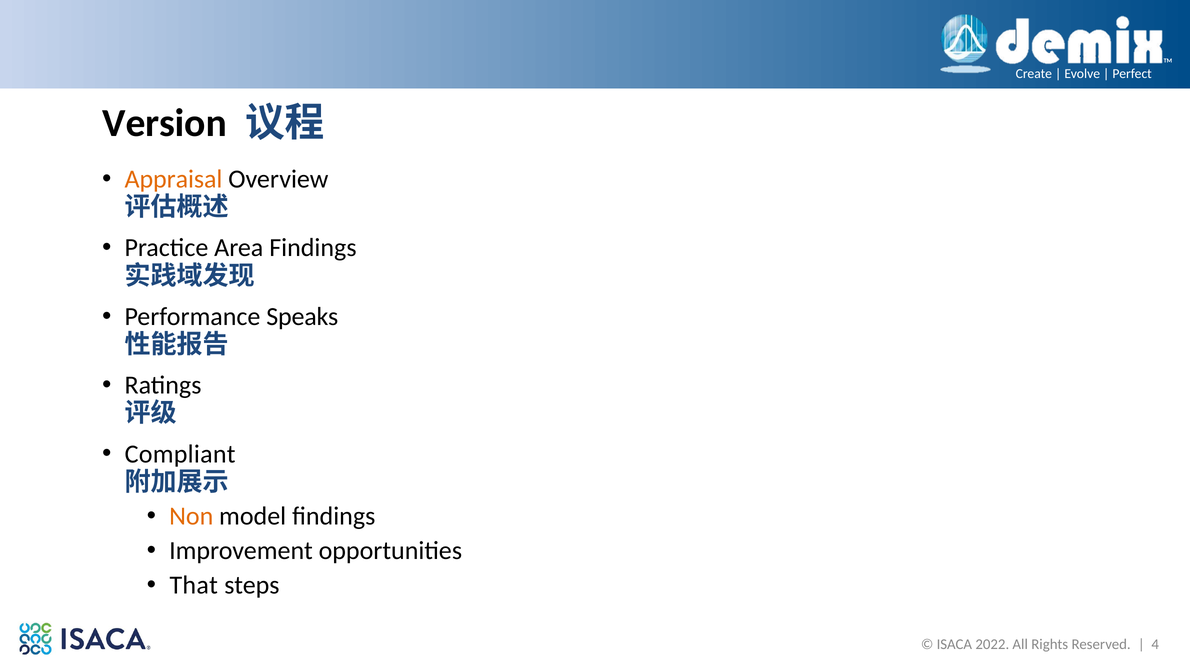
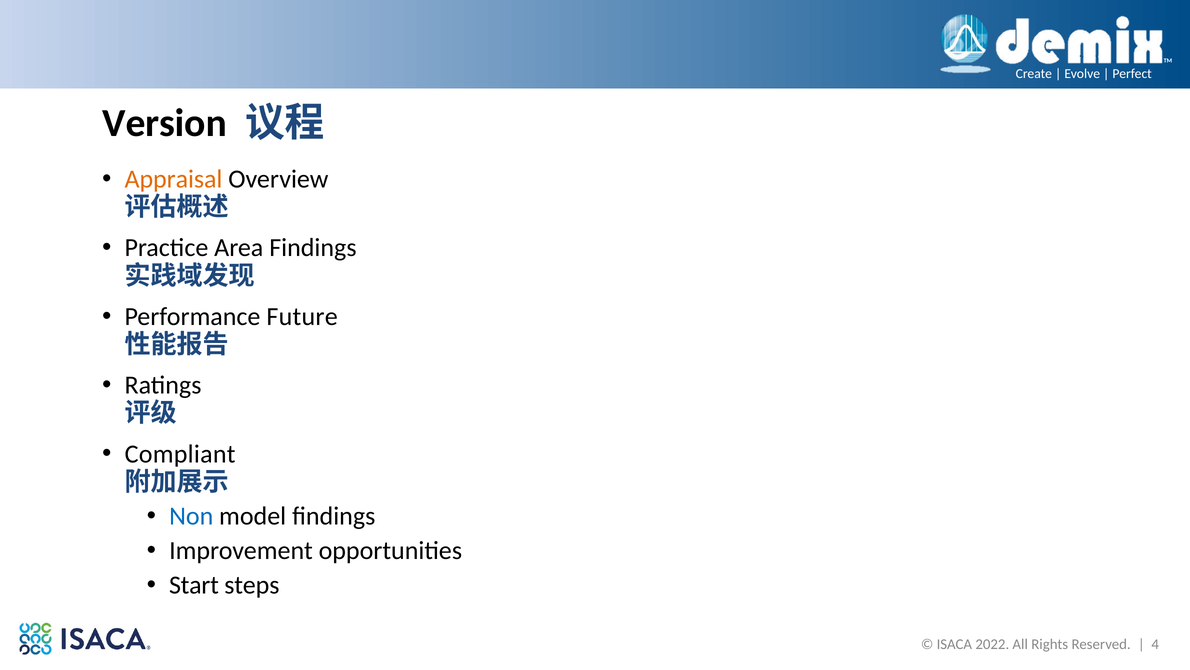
Speaks: Speaks -> Future (302, 316)
Non colour: orange -> blue (191, 516)
That: That -> Start (194, 584)
